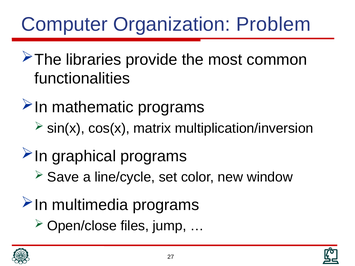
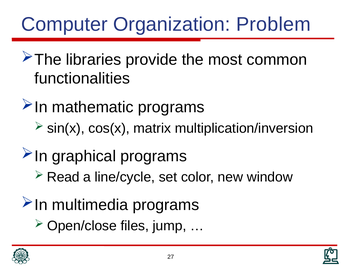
Save: Save -> Read (63, 177)
